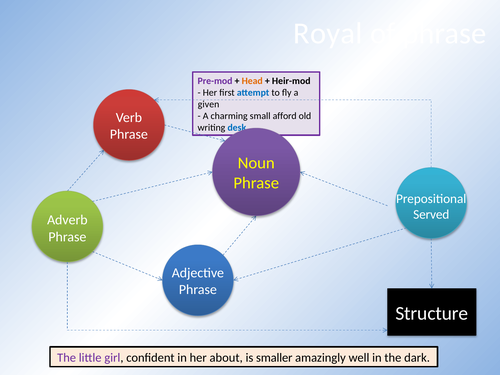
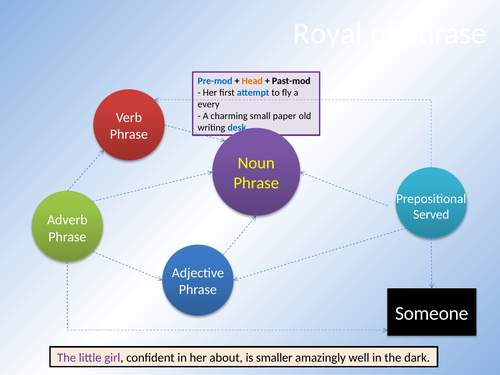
Pre-mod colour: purple -> blue (215, 81)
Heir-mod: Heir-mod -> Past-mod (291, 81)
given: given -> every (209, 104)
afford: afford -> paper (285, 116)
Structure: Structure -> Someone (432, 313)
